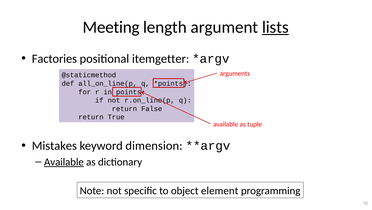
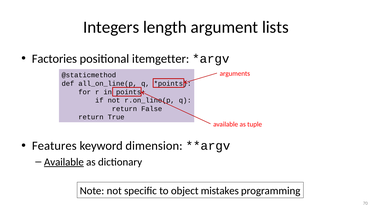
Meeting: Meeting -> Integers (111, 27)
lists underline: present -> none (275, 27)
Mistakes: Mistakes -> Features (54, 145)
element: element -> mistakes (220, 190)
